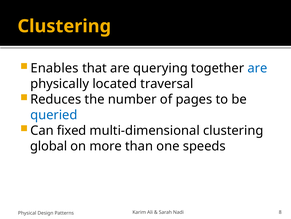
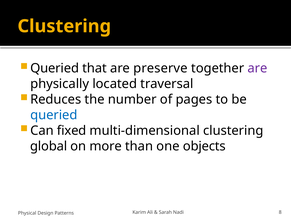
Enables: Enables -> Queried (55, 68)
querying: querying -> preserve (160, 68)
are colour: blue -> purple (257, 68)
speeds: speeds -> objects (204, 146)
